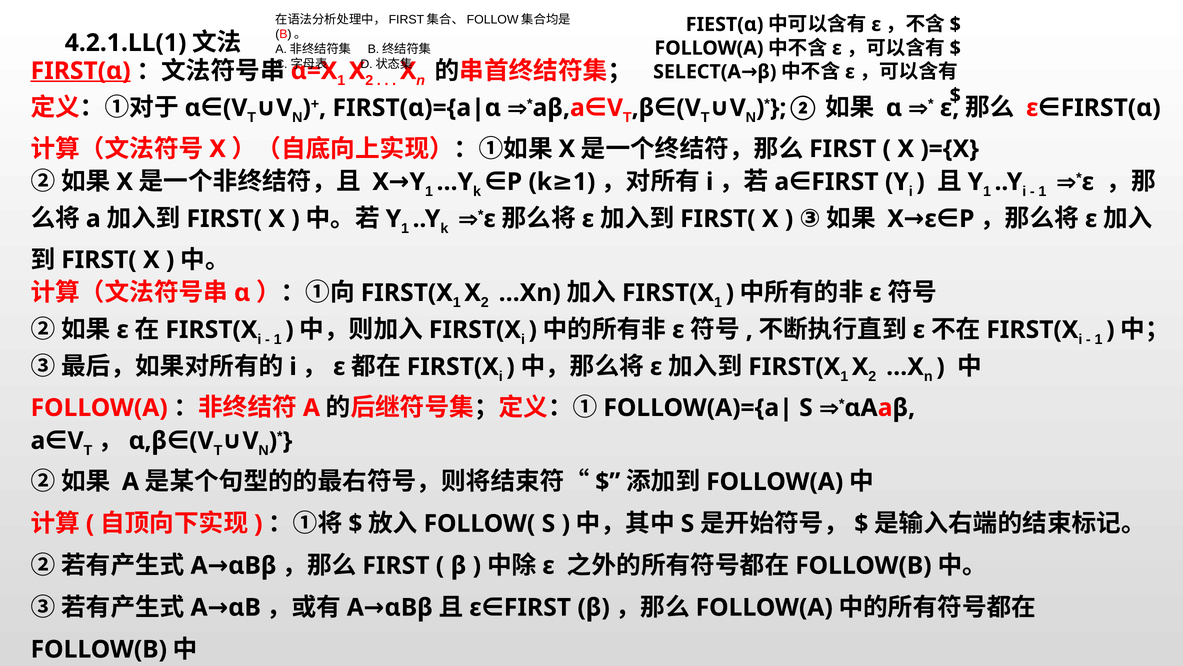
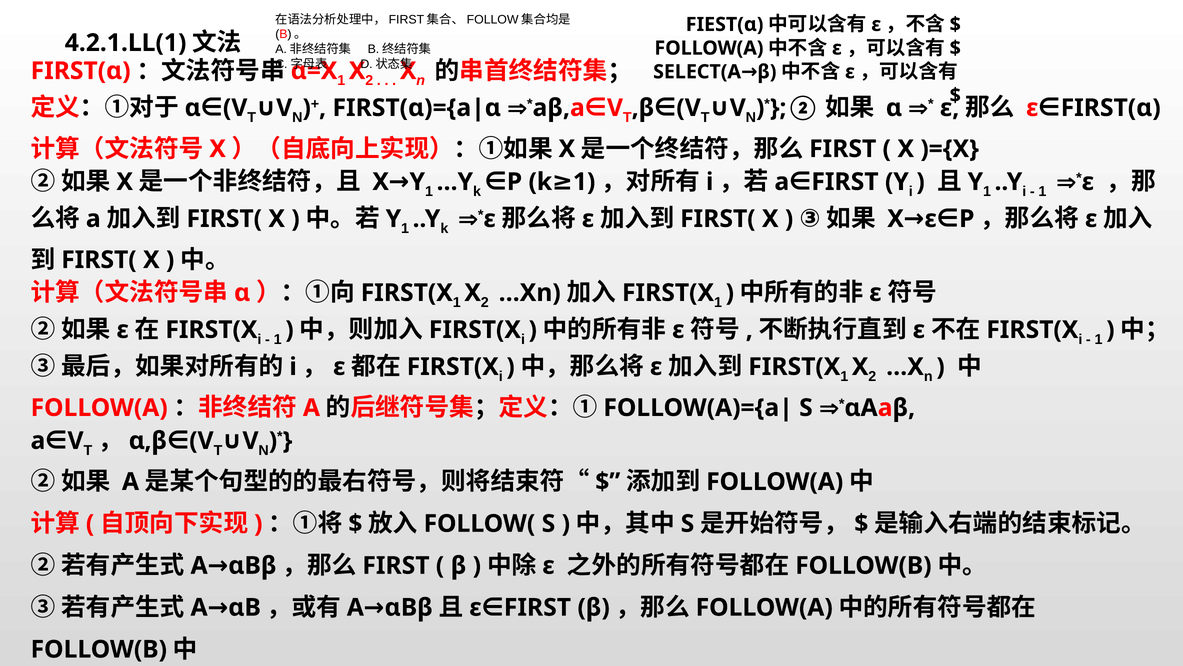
FIRST(α underline: present -> none (81, 71)
